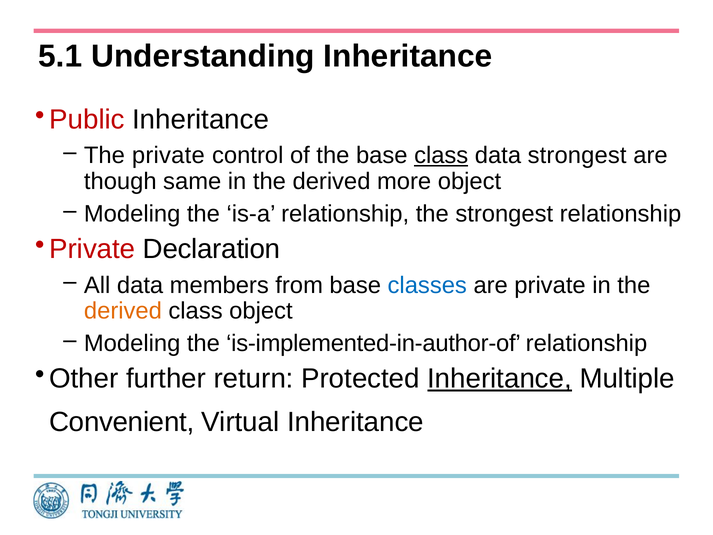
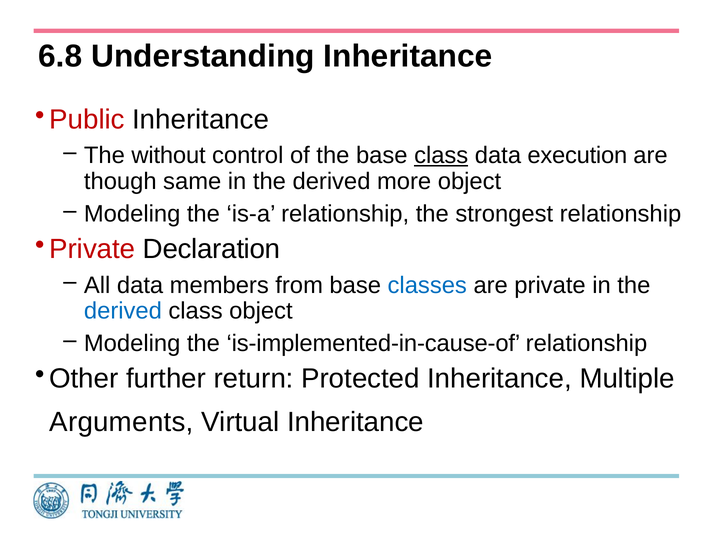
5.1: 5.1 -> 6.8 (60, 56)
The private: private -> without (169, 156)
data strongest: strongest -> execution (577, 156)
derived colour: orange -> blue (123, 311)
is-implemented-in-author-of: is-implemented-in-author-of -> is-implemented-in-cause-of (373, 343)
Inheritance underline: present -> none (500, 378)
Convenient: Convenient -> Arguments (121, 422)
